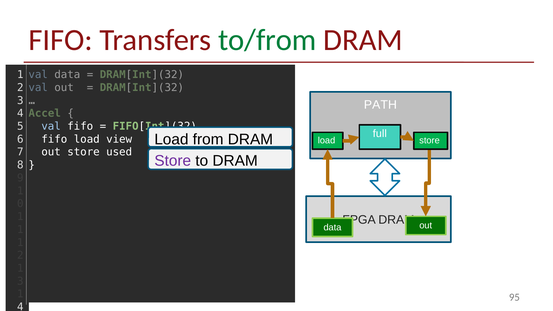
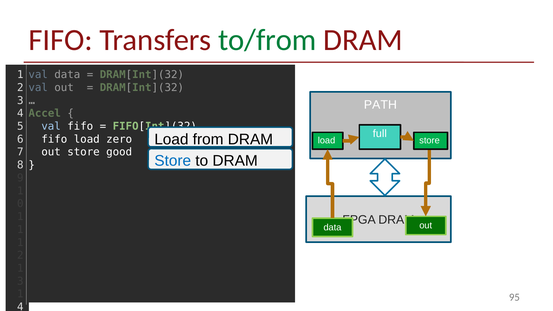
view: view -> zero (119, 139)
used: used -> good (119, 152)
Store colour: purple -> blue (173, 161)
